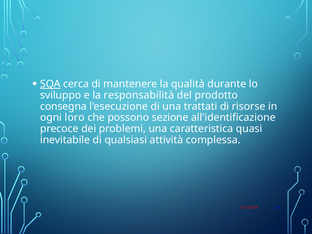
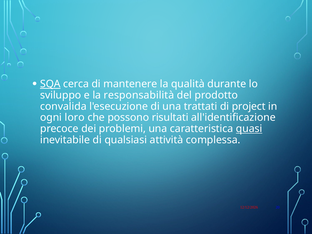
consegna: consegna -> convalida (63, 106)
risorse: risorse -> project (249, 106)
sezione: sezione -> risultati (170, 118)
quasi underline: none -> present (249, 129)
